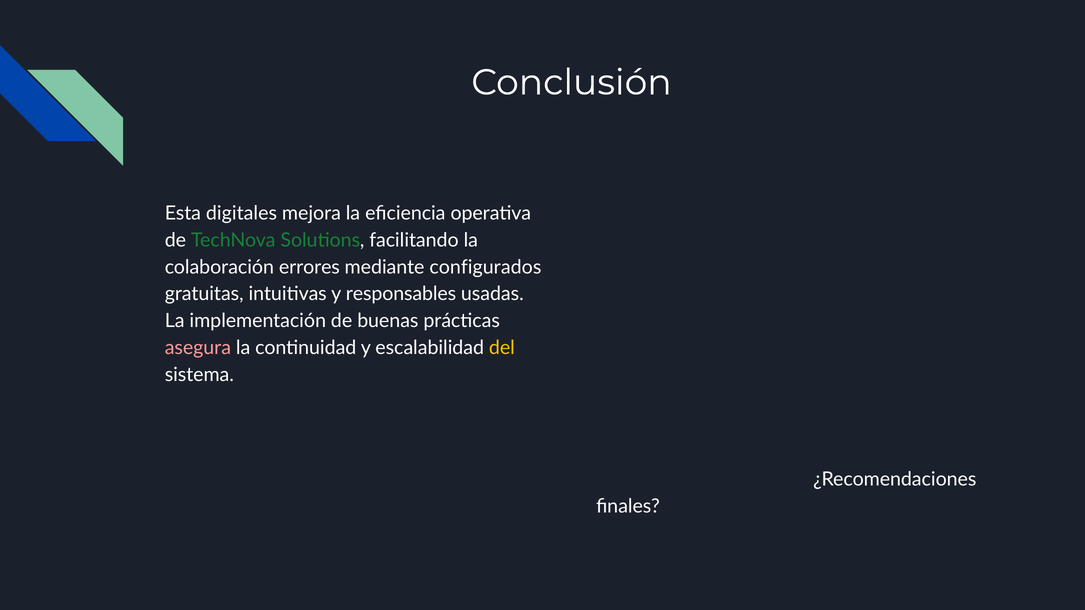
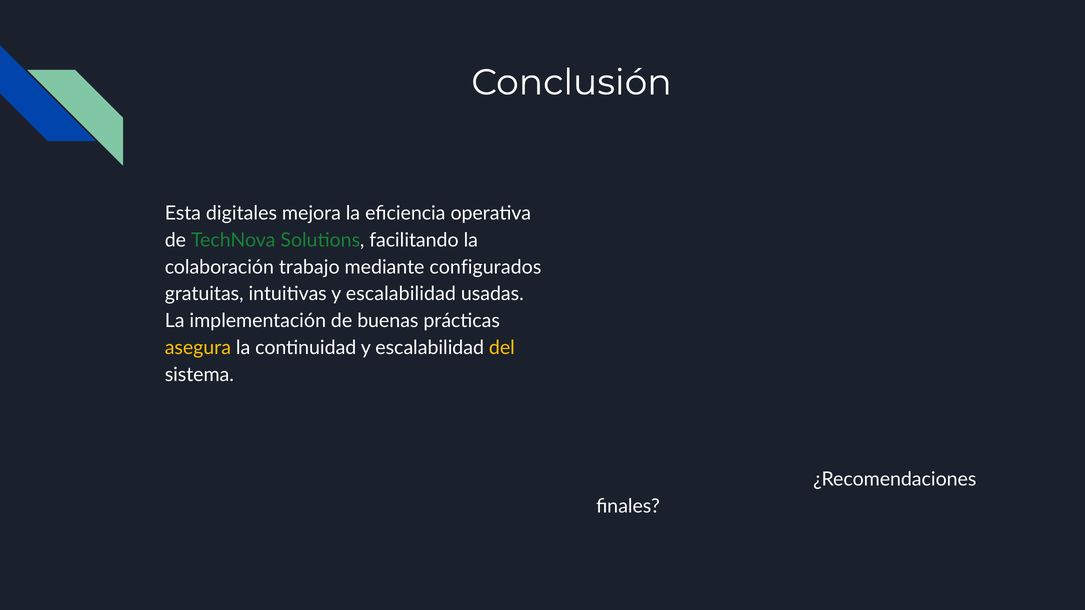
errores: errores -> trabajo (309, 267)
intuitivas y responsables: responsables -> escalabilidad (401, 294)
asegura colour: pink -> yellow (198, 348)
